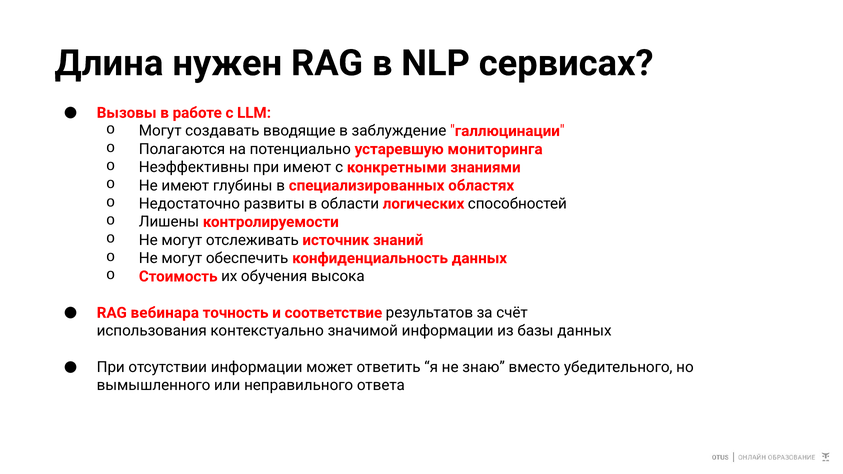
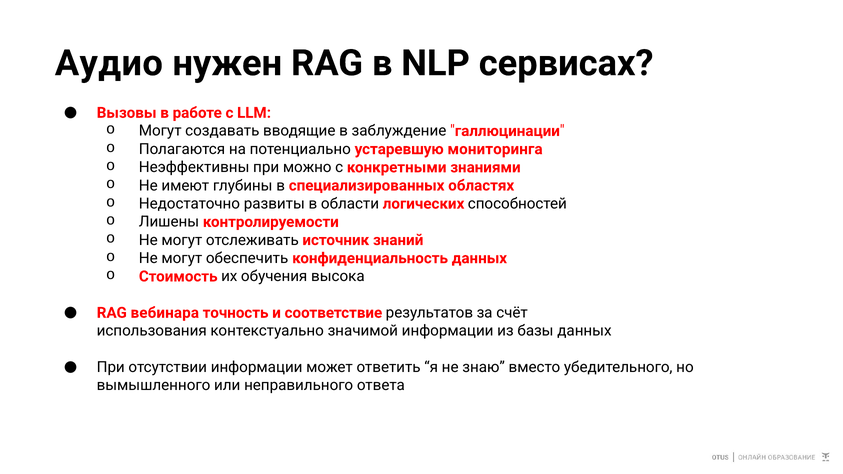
Длина: Длина -> Аудио (109, 63)
при имеют: имеют -> можно (307, 167)
